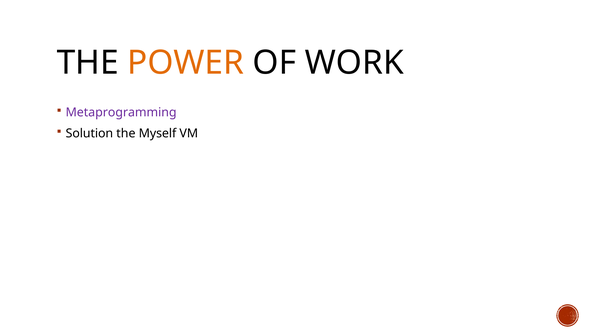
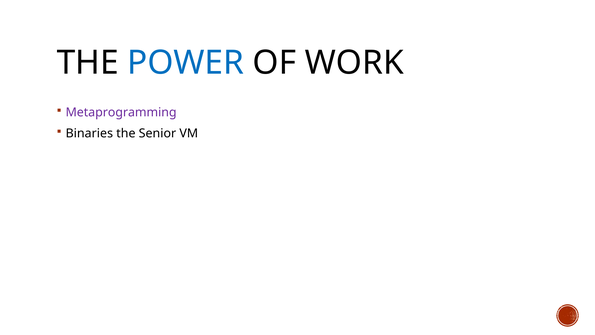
POWER colour: orange -> blue (186, 63)
Solution: Solution -> Binaries (89, 133)
Myself: Myself -> Senior (157, 133)
